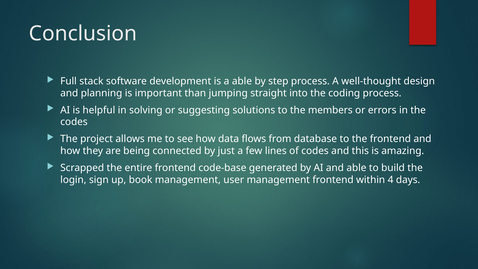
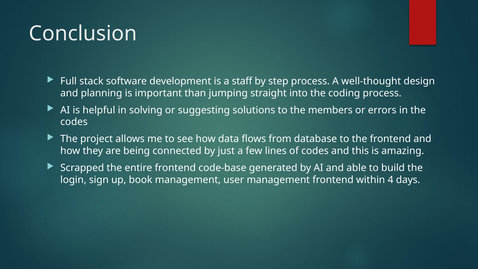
a able: able -> staff (242, 81)
